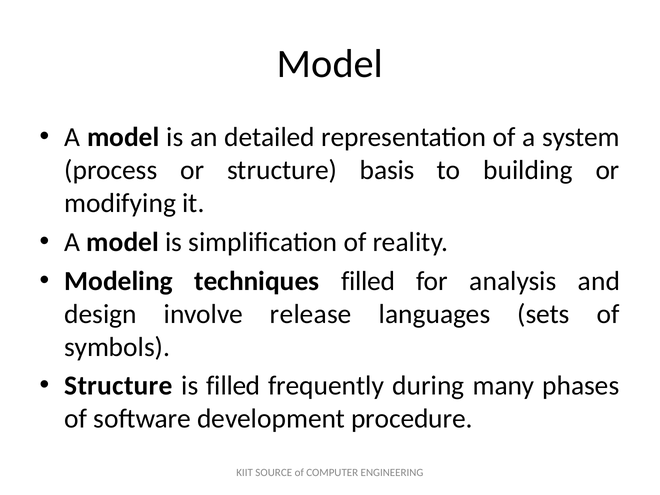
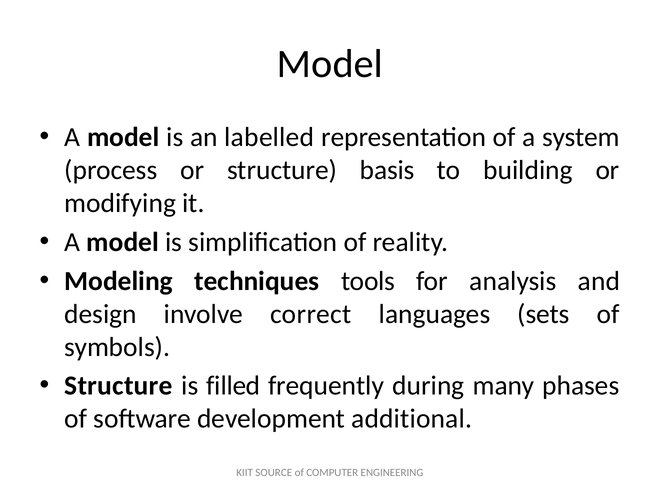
detailed: detailed -> labelled (269, 137)
techniques filled: filled -> tools (368, 281)
release: release -> correct (311, 314)
procedure: procedure -> additional (412, 419)
